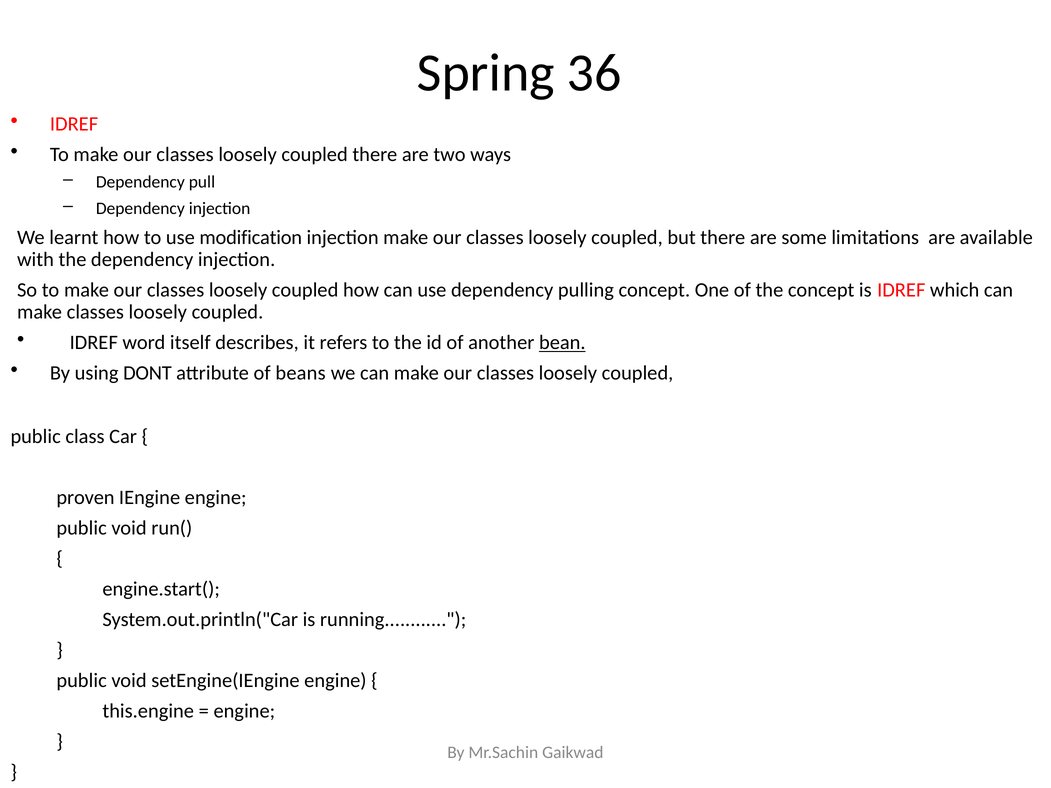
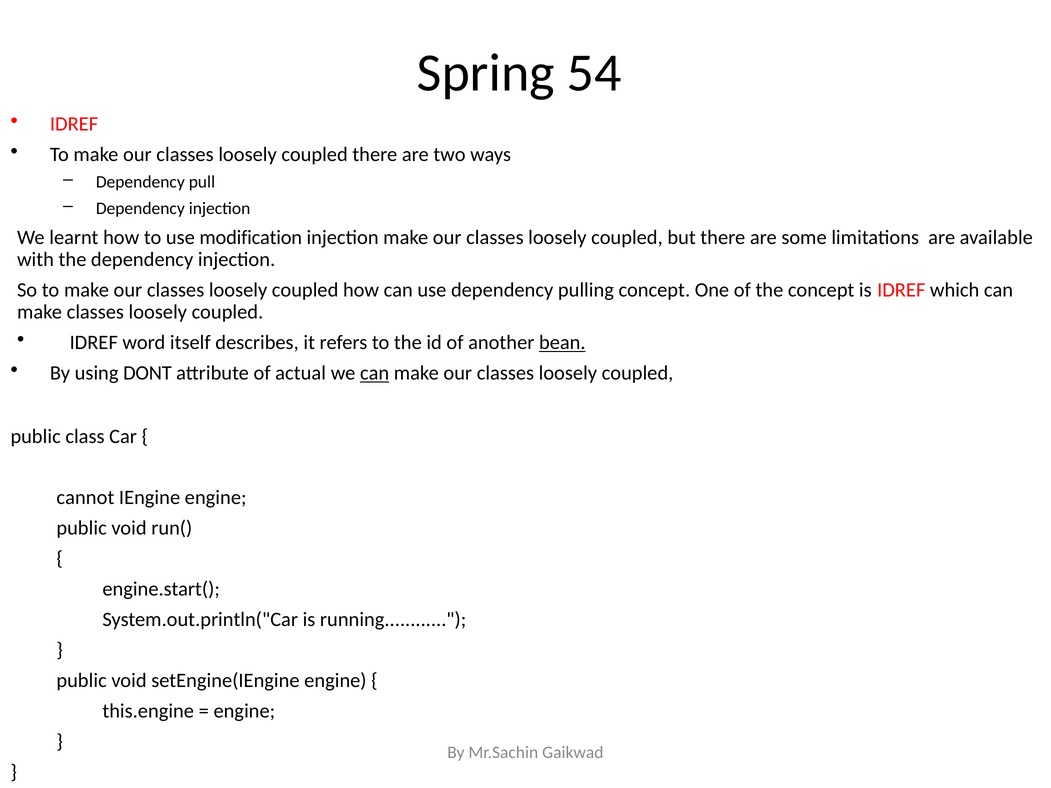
36: 36 -> 54 (594, 73)
beans: beans -> actual (301, 373)
can underline: none -> present (375, 373)
proven: proven -> cannot (85, 498)
